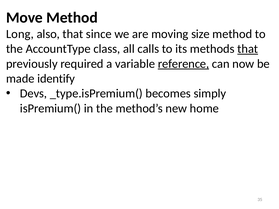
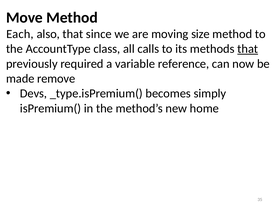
Long: Long -> Each (20, 34)
reference underline: present -> none (184, 64)
identify: identify -> remove (56, 79)
